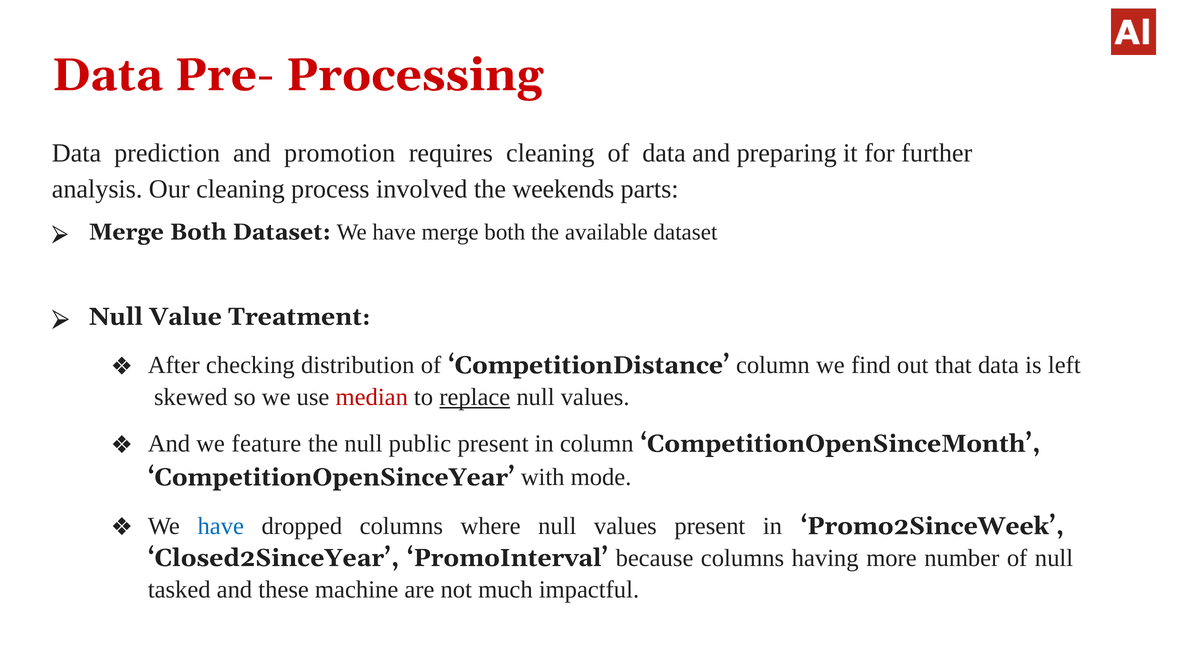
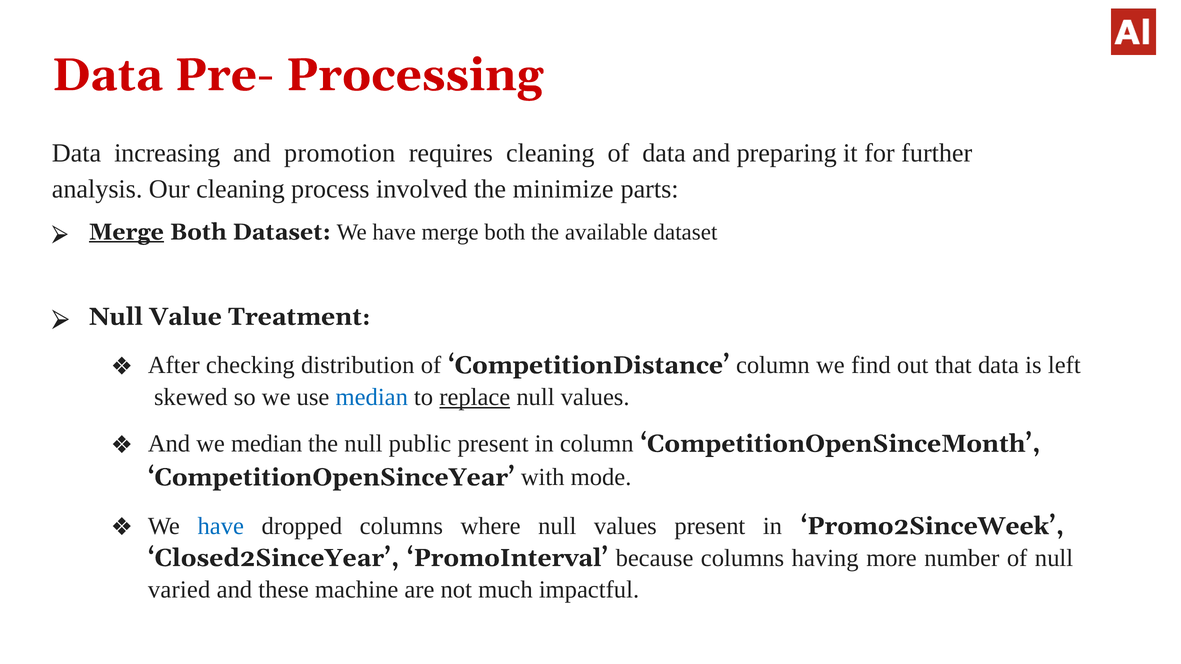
prediction: prediction -> increasing (167, 153)
weekends: weekends -> minimize (563, 189)
Merge underline: none -> present (126, 232)
median colour: red -> blue (372, 397)
we feature: feature -> median (267, 444)
tasked: tasked -> varied (179, 590)
